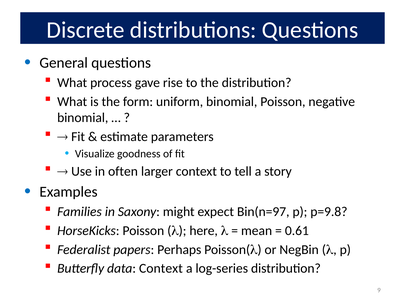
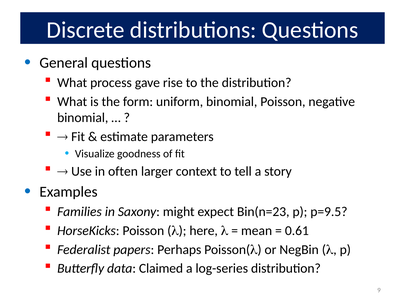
Bin(n=97: Bin(n=97 -> Bin(n=23 (263, 212)
p=9.8: p=9.8 -> p=9.5 (329, 212)
data Context: Context -> Claimed (161, 268)
